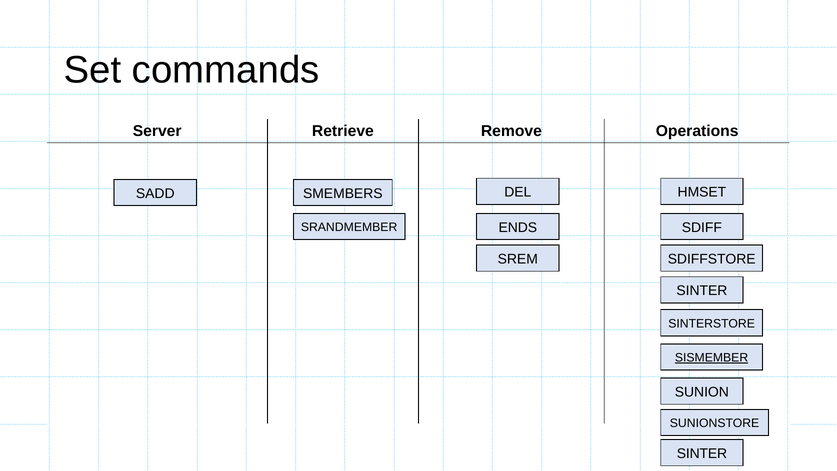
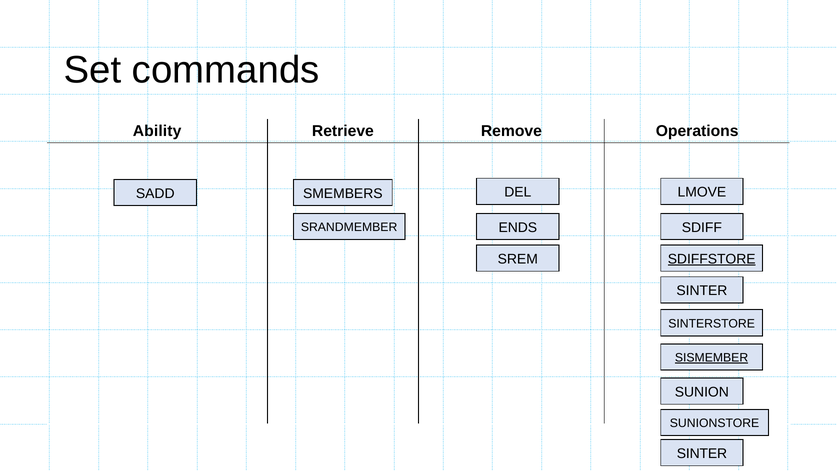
Server: Server -> Ability (157, 131)
HMSET: HMSET -> LMOVE (702, 192)
SDIFFSTORE underline: none -> present (712, 259)
